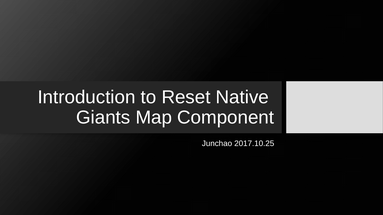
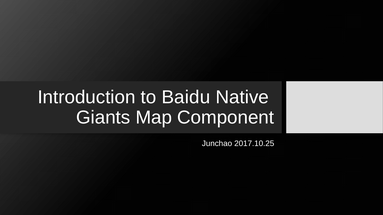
Reset: Reset -> Baidu (186, 97)
